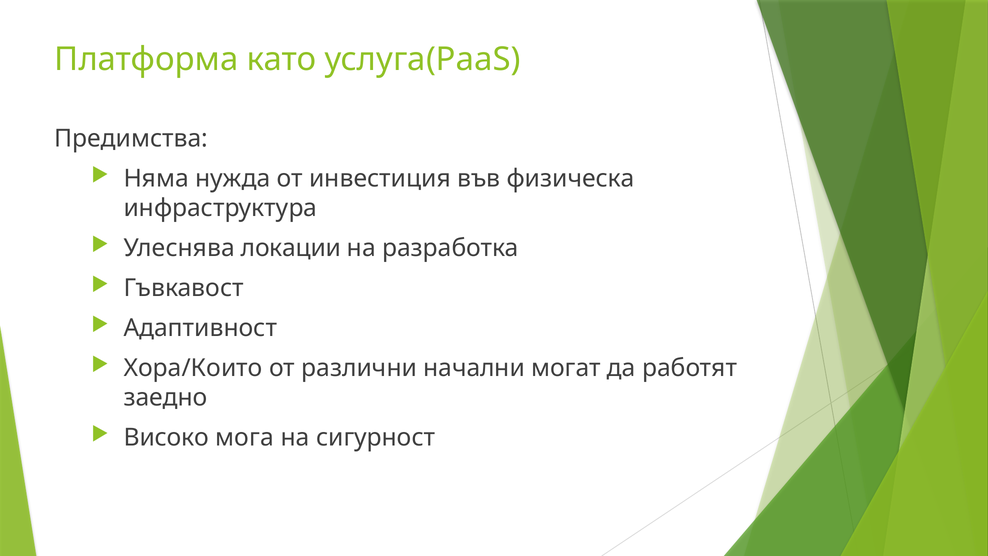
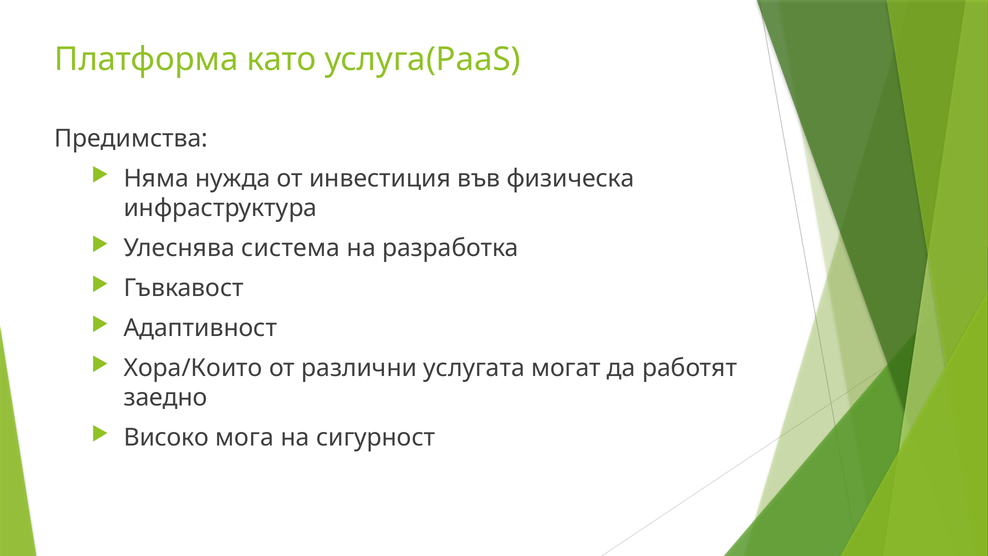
локации: локации -> система (291, 248)
начални: начални -> услугата (474, 368)
